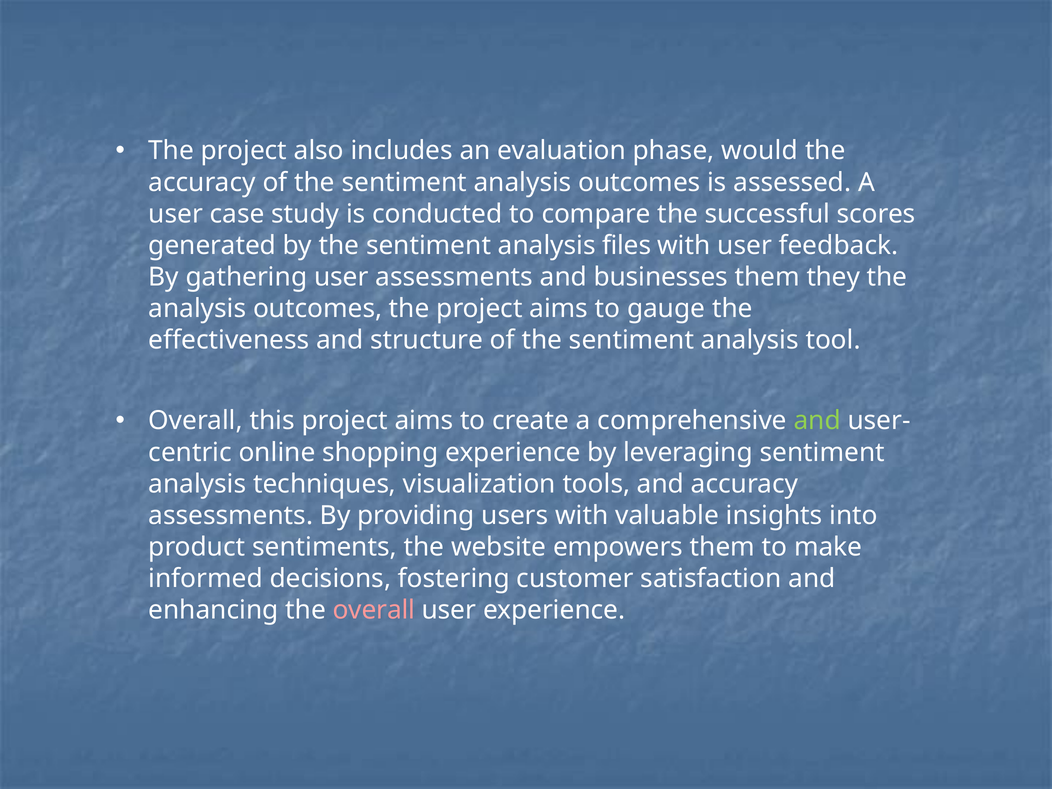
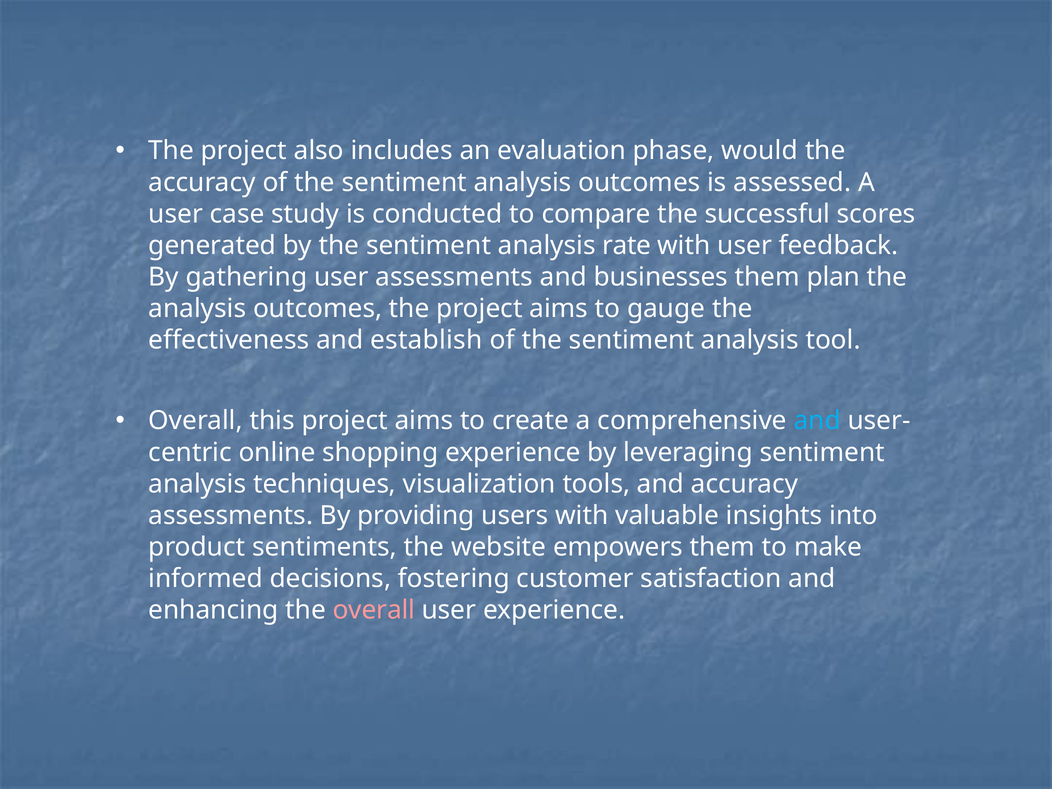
files: files -> rate (627, 245)
they: they -> plan (833, 277)
structure: structure -> establish (426, 340)
and colour: light green -> light blue (817, 421)
